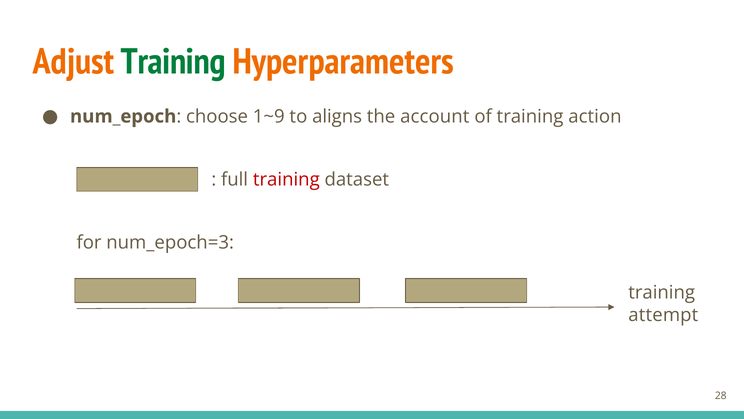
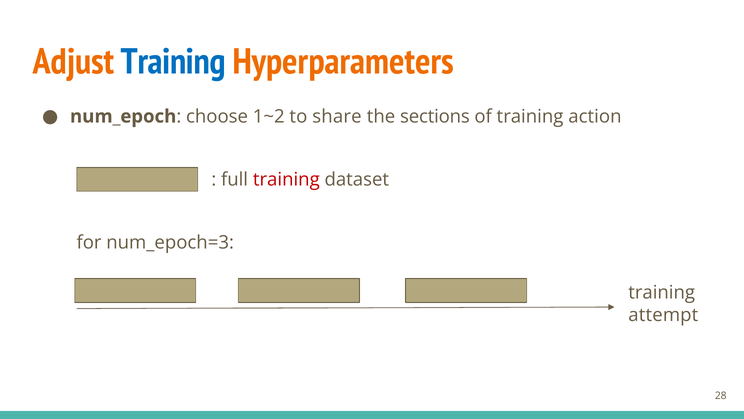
Training colour: green -> blue (173, 62)
1~9: 1~9 -> 1~2 (269, 116)
aligns: aligns -> share (337, 116)
account: account -> sections (435, 116)
